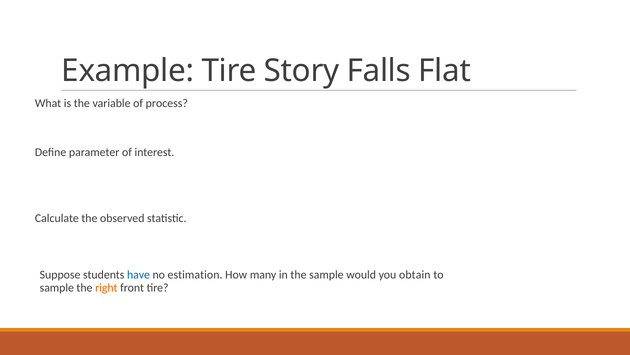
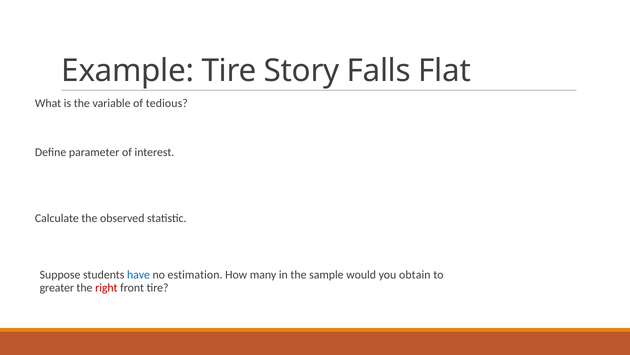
process: process -> tedious (167, 103)
sample: sample -> greater (57, 287)
right colour: orange -> red (106, 287)
